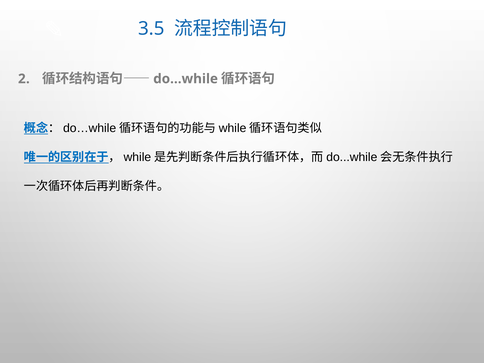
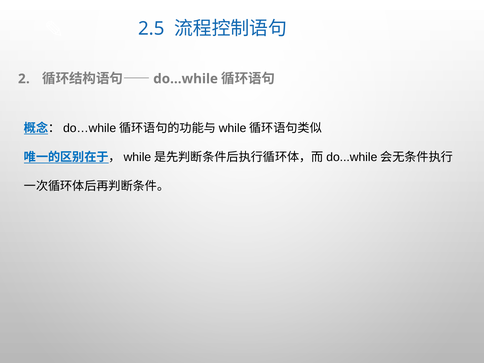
3.5: 3.5 -> 2.5 (151, 29)
